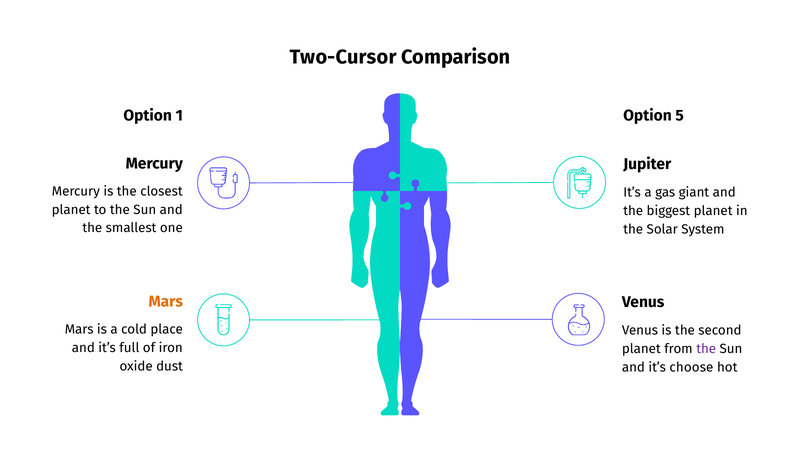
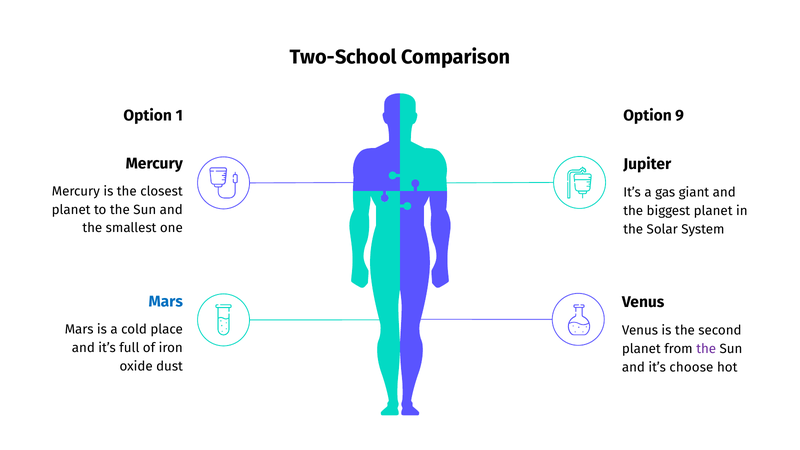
Two-Cursor: Two-Cursor -> Two-School (343, 57)
5: 5 -> 9 (680, 116)
Mars colour: orange -> blue (166, 302)
